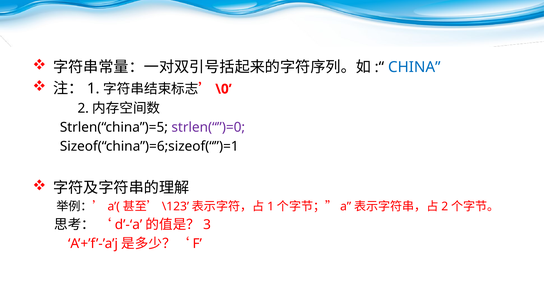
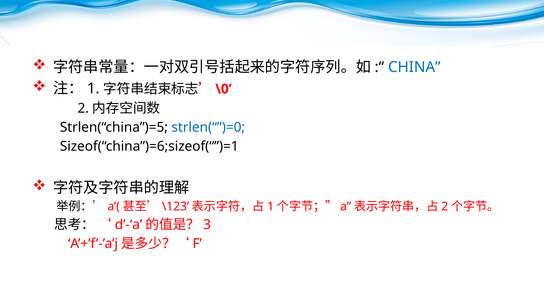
strlen(“”)=0 colour: purple -> blue (208, 127)
